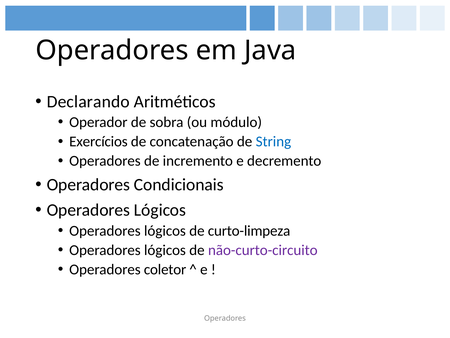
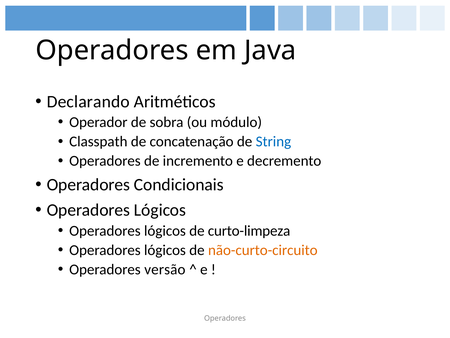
Exercícios: Exercícios -> Classpath (98, 141)
não-curto-circuito colour: purple -> orange (263, 250)
coletor: coletor -> versão (165, 269)
